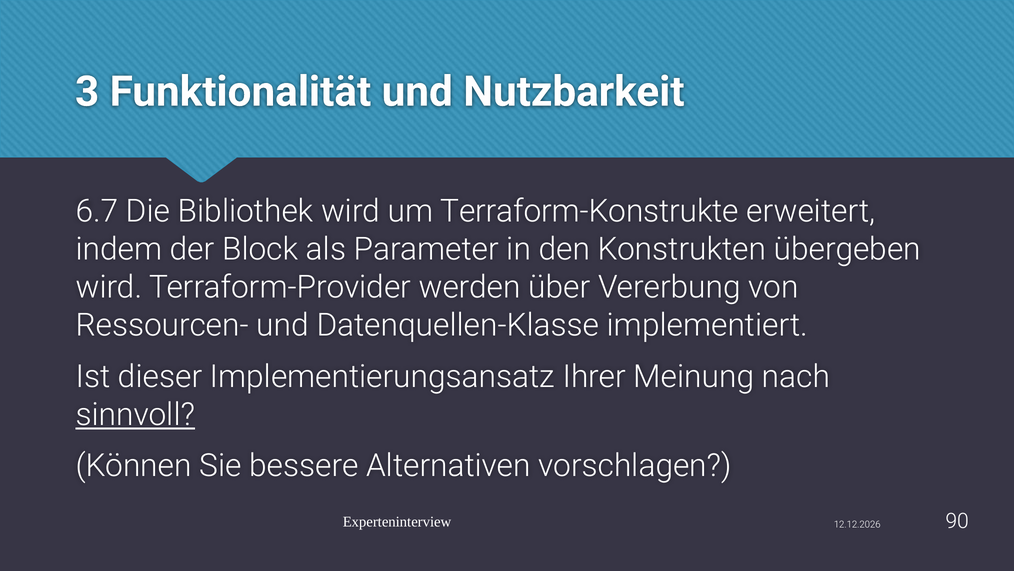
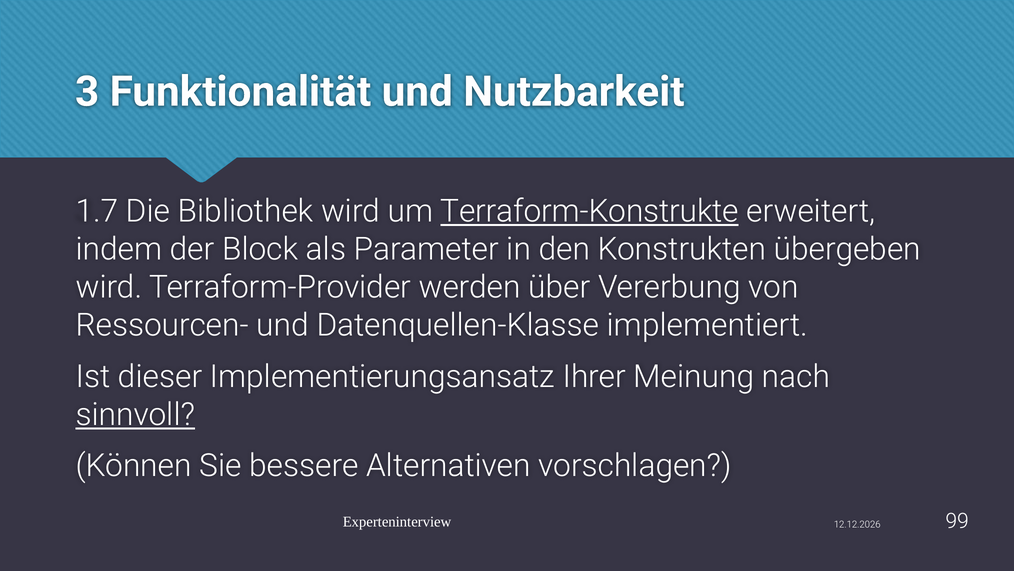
6.7: 6.7 -> 1.7 (97, 211)
Terraform-Konstrukte underline: none -> present (590, 211)
90: 90 -> 99 (957, 521)
